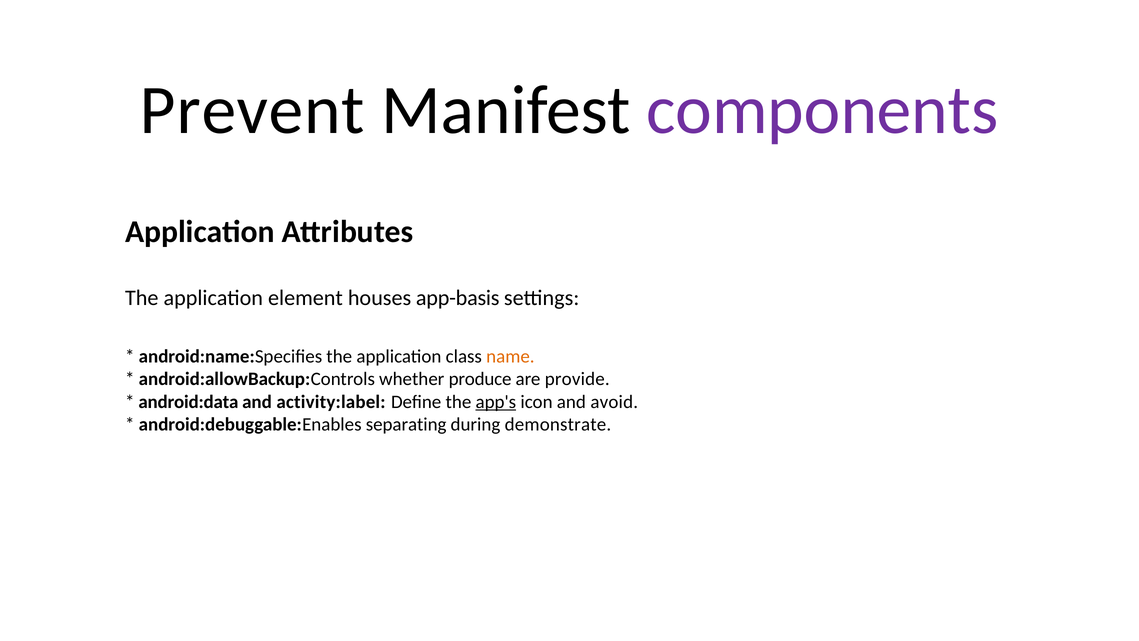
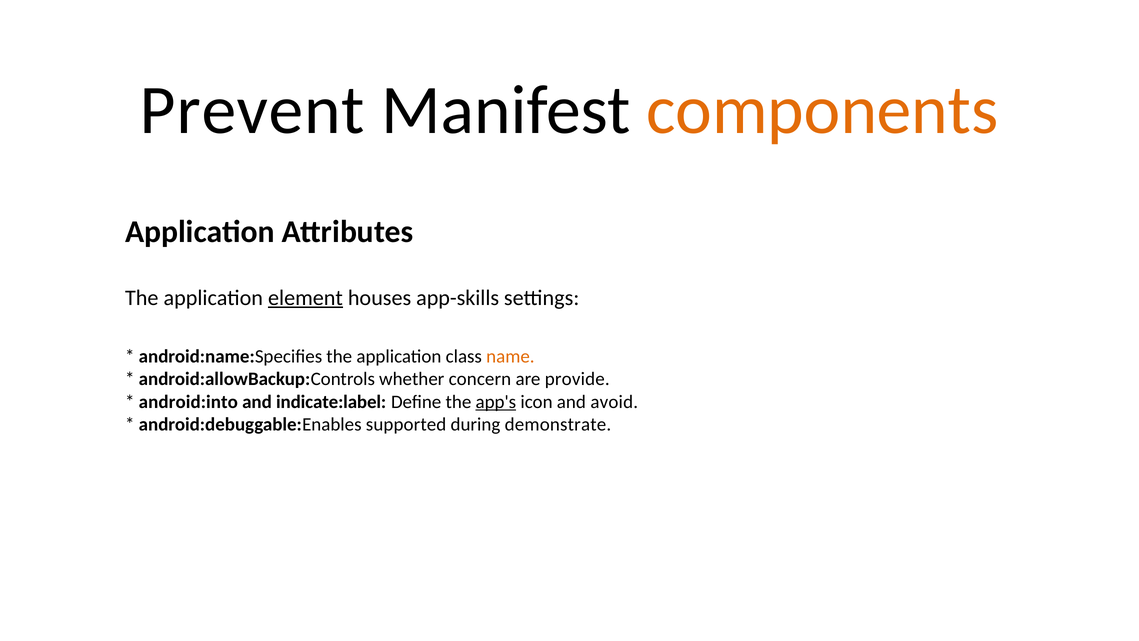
components colour: purple -> orange (822, 110)
element underline: none -> present (305, 298)
app-basis: app-basis -> app-skills (458, 298)
produce: produce -> concern (480, 379)
android:data: android:data -> android:into (188, 402)
activity:label: activity:label -> indicate:label (331, 402)
separating: separating -> supported (406, 425)
